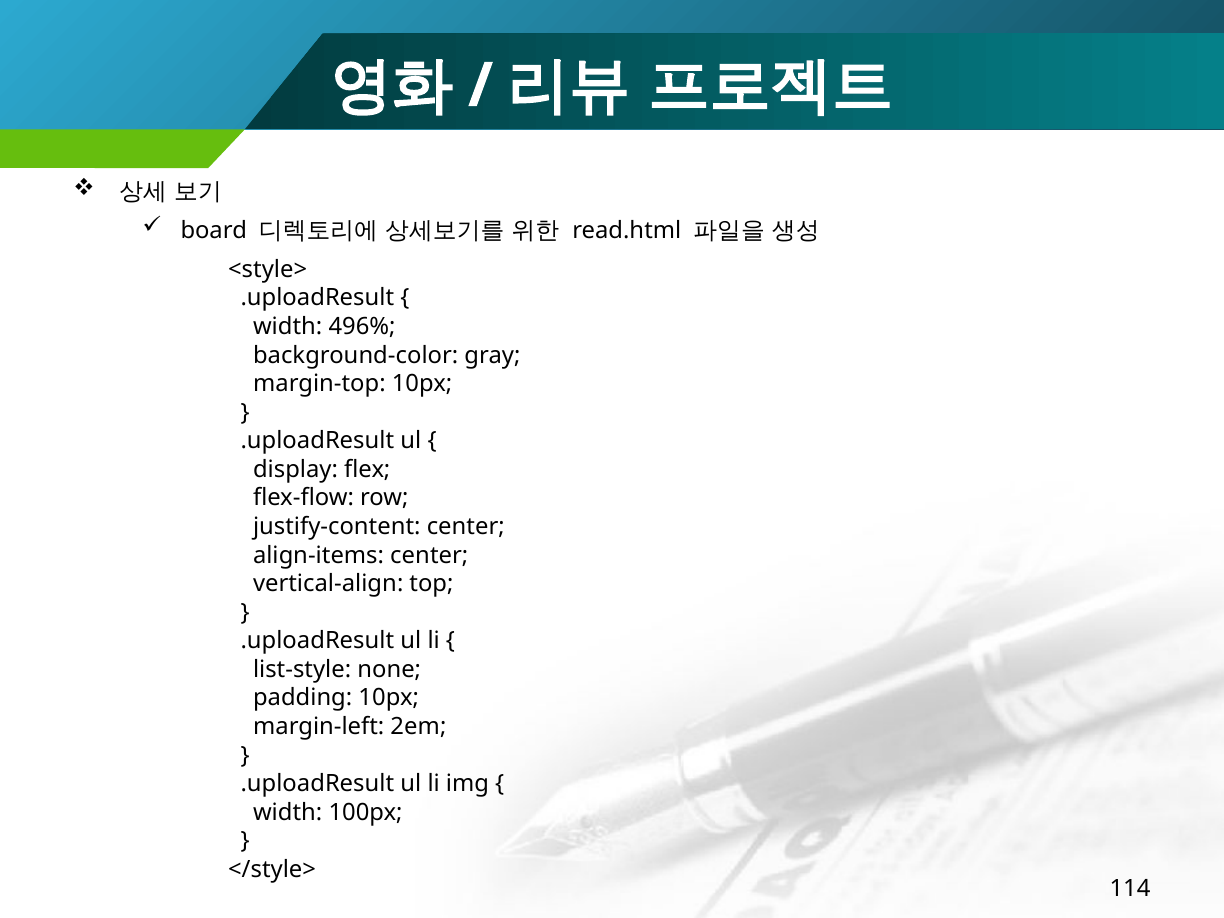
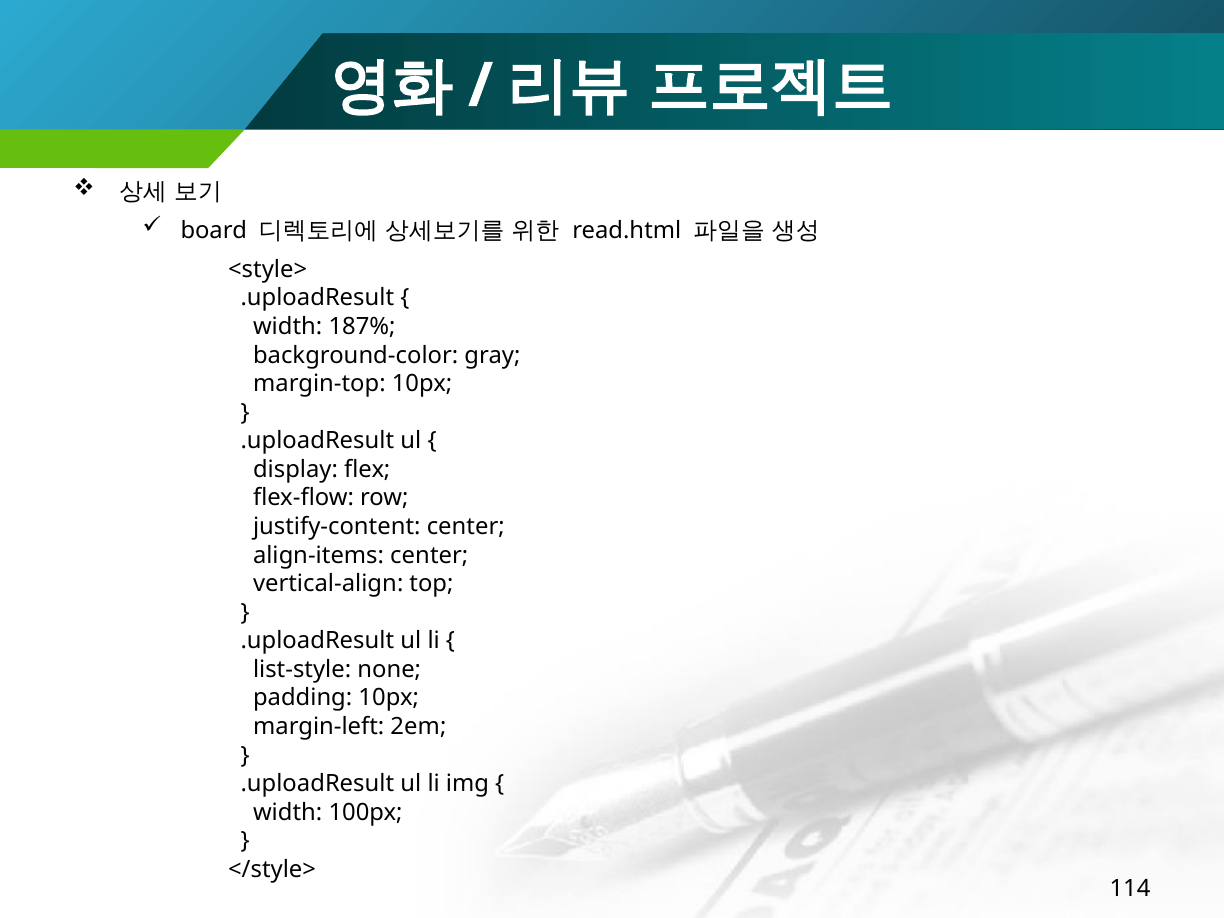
496%: 496% -> 187% (362, 327)
